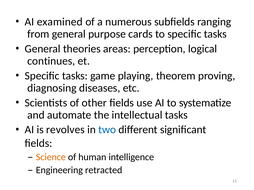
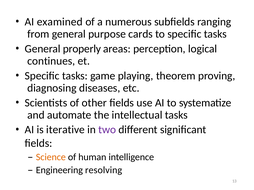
theories: theories -> properly (82, 49)
revolves: revolves -> iterative (65, 130)
two colour: blue -> purple (107, 130)
retracted: retracted -> resolving (104, 170)
